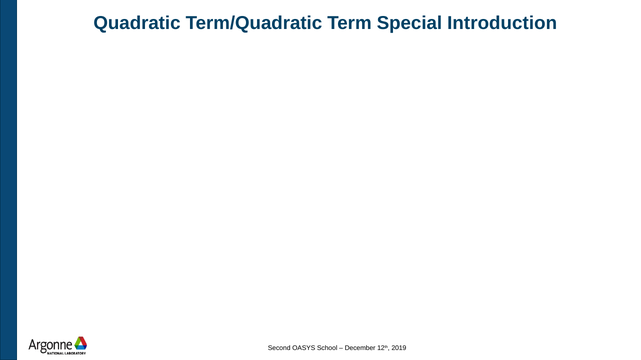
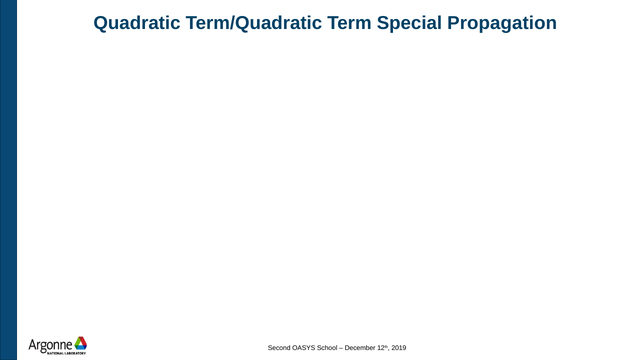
Introduction: Introduction -> Propagation (502, 23)
